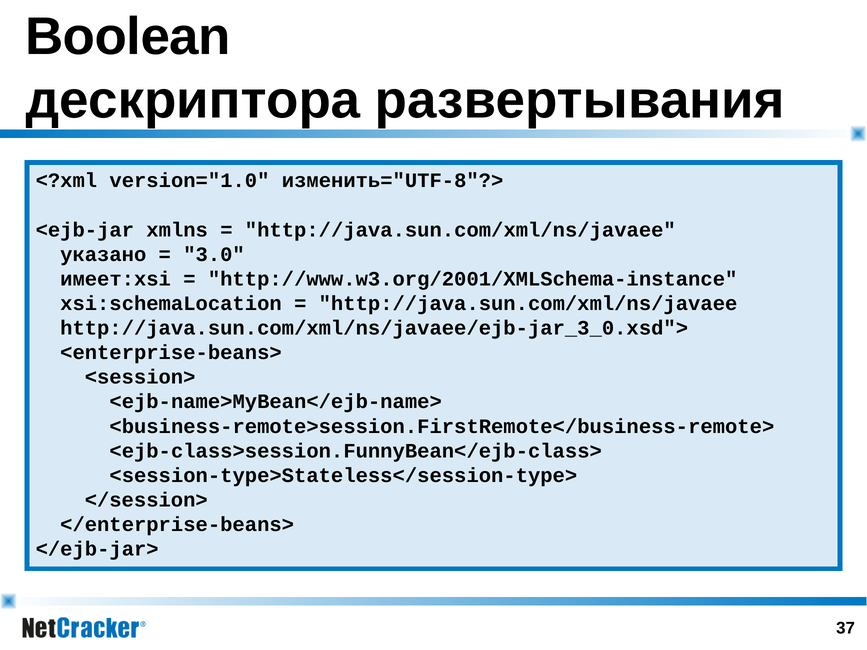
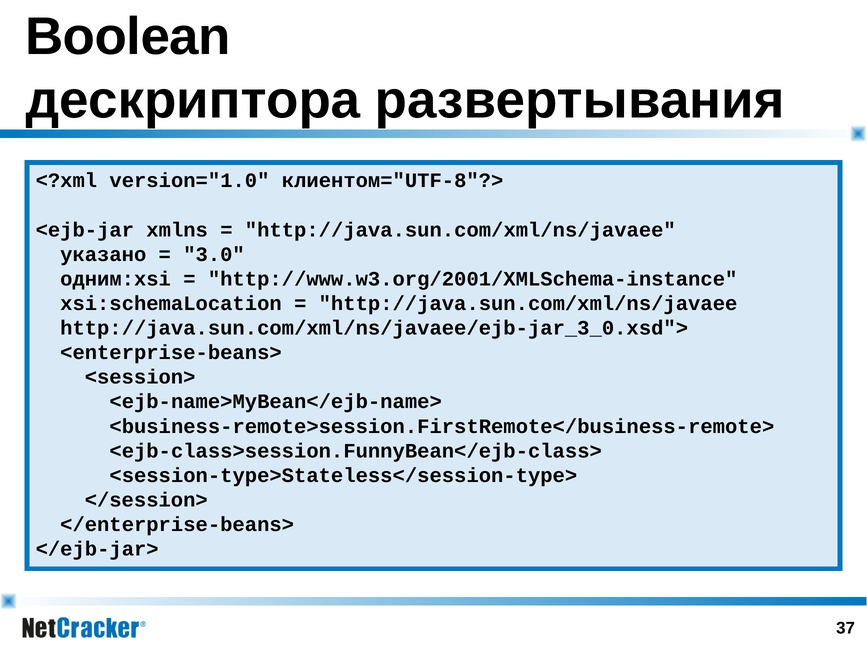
изменить="UTF-8"?>: изменить="UTF-8"?> -> клиентом="UTF-8"?> (393, 181)
имеет:xsi: имеет:xsi -> одним:xsi (116, 279)
